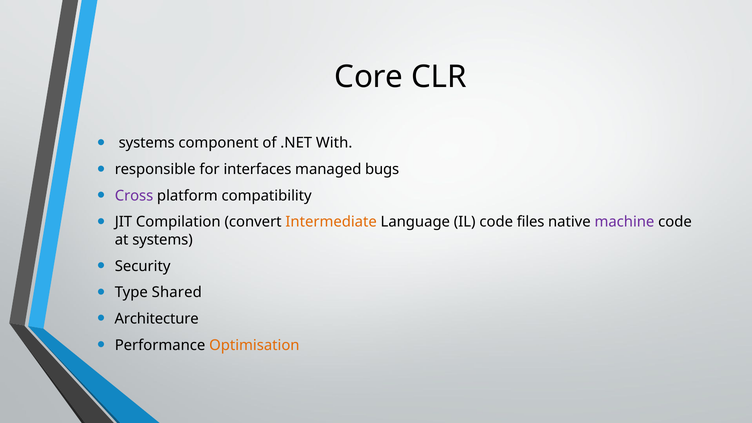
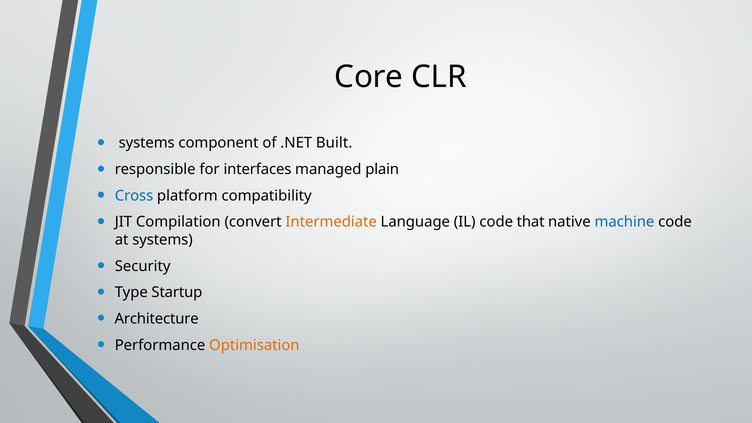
With: With -> Built (334, 143)
bugs: bugs -> plain (382, 169)
Cross colour: purple -> blue (134, 196)
files: files -> that (531, 222)
machine colour: purple -> blue (624, 222)
Shared: Shared -> Startup (177, 292)
